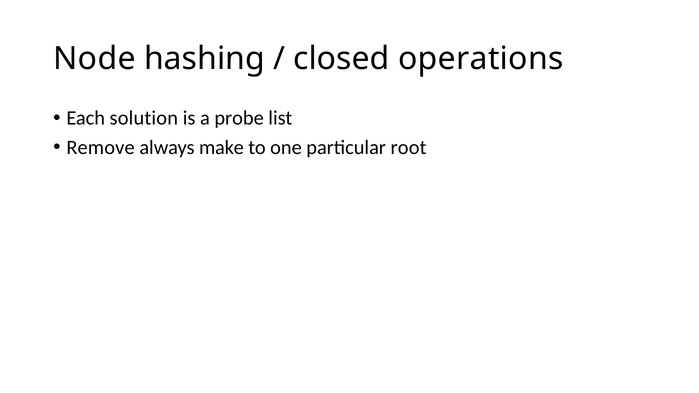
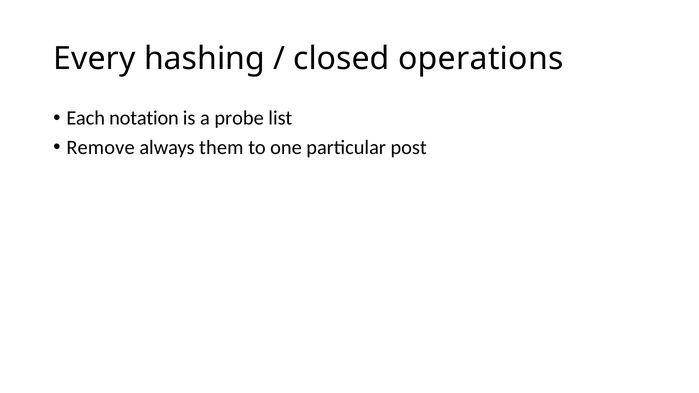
Node: Node -> Every (94, 59)
solution: solution -> notation (144, 118)
make: make -> them (221, 147)
root: root -> post (409, 147)
